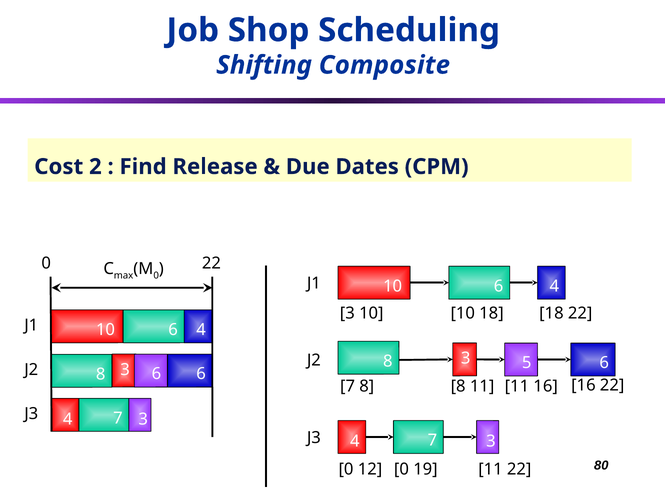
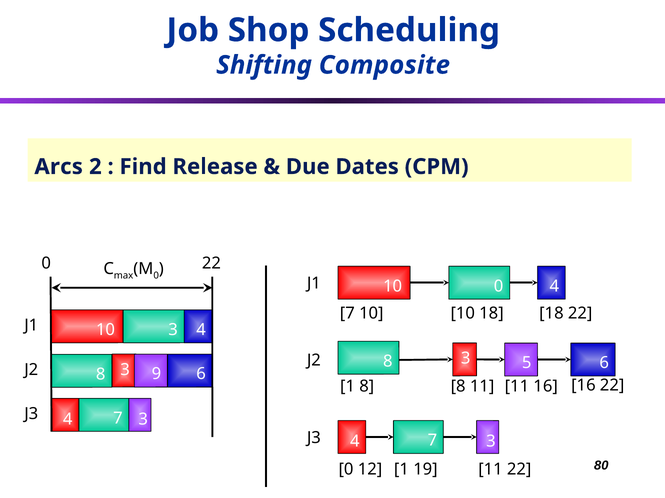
Cost: Cost -> Arcs (59, 167)
6: 6 -> 0 (499, 287)
3: 3 -> 7 (347, 314)
6: 6 -> 3 (173, 330)
3 6: 6 -> 9 (156, 375)
7: 7 -> 1 (348, 387)
12 0: 0 -> 1 (401, 470)
